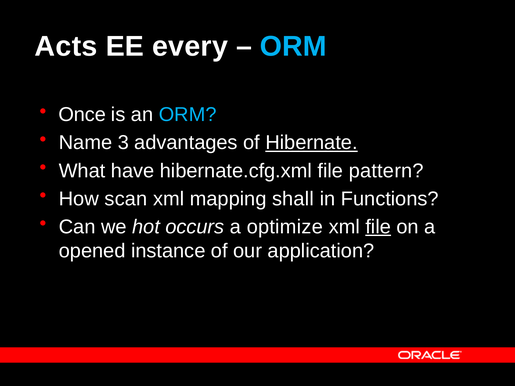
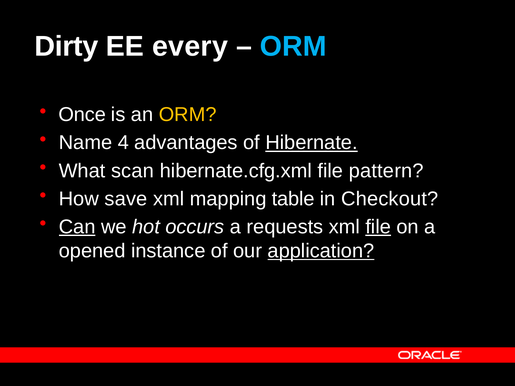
Acts: Acts -> Dirty (66, 46)
ORM colour: light blue -> yellow (188, 115)
3: 3 -> 4 (123, 143)
have: have -> scan (133, 171)
scan: scan -> save (126, 199)
shall: shall -> table (293, 199)
Functions: Functions -> Checkout (390, 199)
Can underline: none -> present (77, 227)
optimize: optimize -> requests (285, 227)
application underline: none -> present (321, 251)
